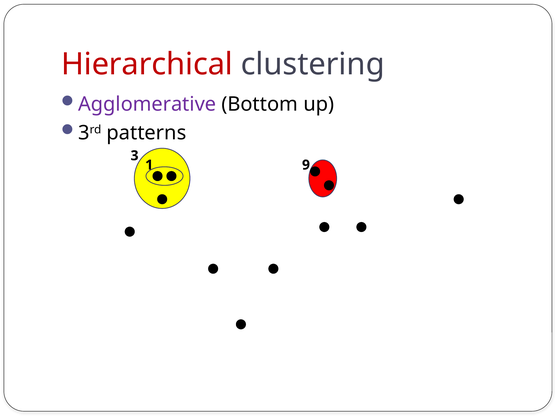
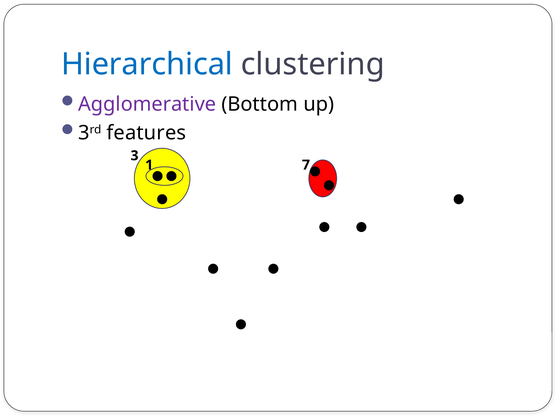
Hierarchical colour: red -> blue (147, 64)
patterns: patterns -> features (146, 133)
9: 9 -> 7 (306, 165)
